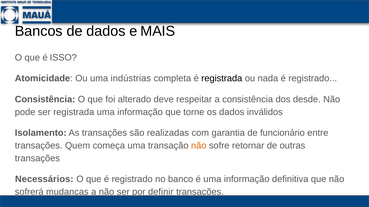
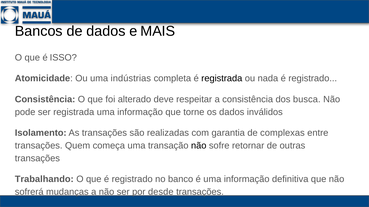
desde: desde -> busca (307, 100)
funcionário: funcionário -> complexas (282, 133)
não colour: orange -> black (199, 146)
Necessários: Necessários -> Trabalhando (44, 180)
definir: definir -> desde (161, 192)
